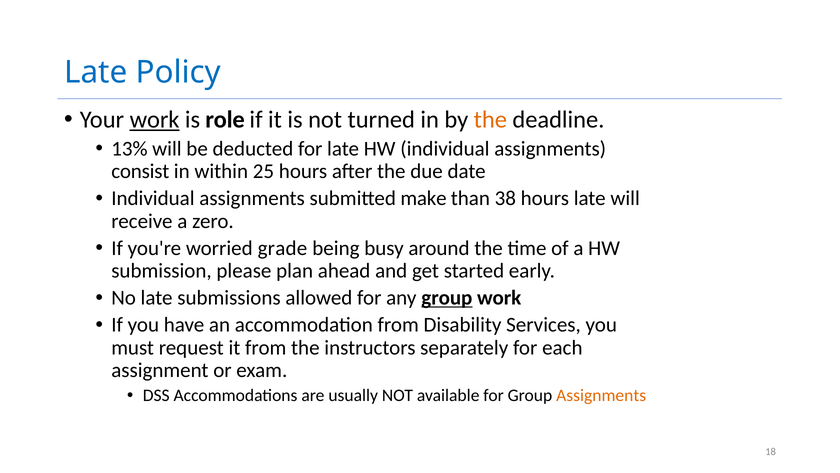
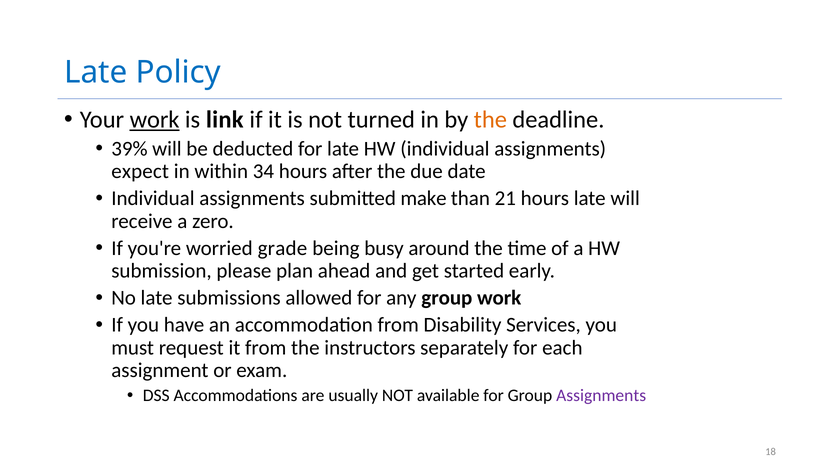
role: role -> link (225, 120)
13%: 13% -> 39% (129, 149)
consist: consist -> expect (140, 171)
25: 25 -> 34 (263, 171)
38: 38 -> 21 (505, 198)
group underline: present -> none (447, 298)
Assignments colour: orange -> purple (601, 395)
